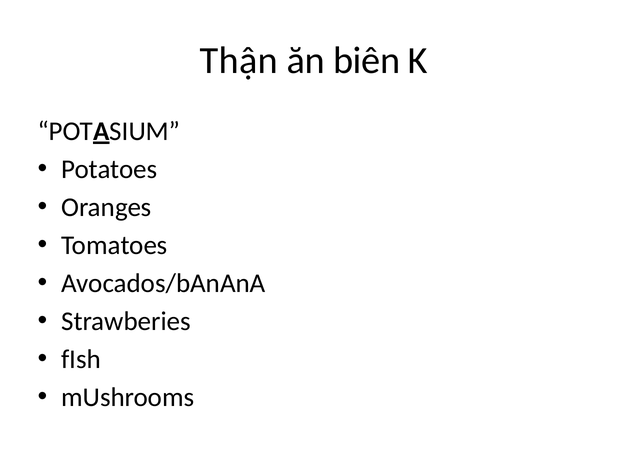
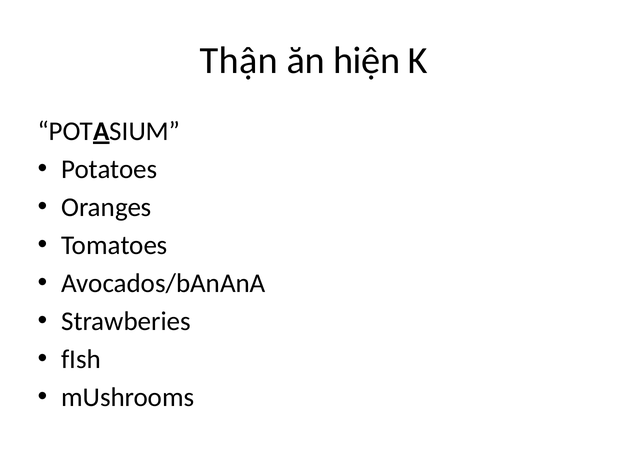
biên: biên -> hiện (367, 61)
